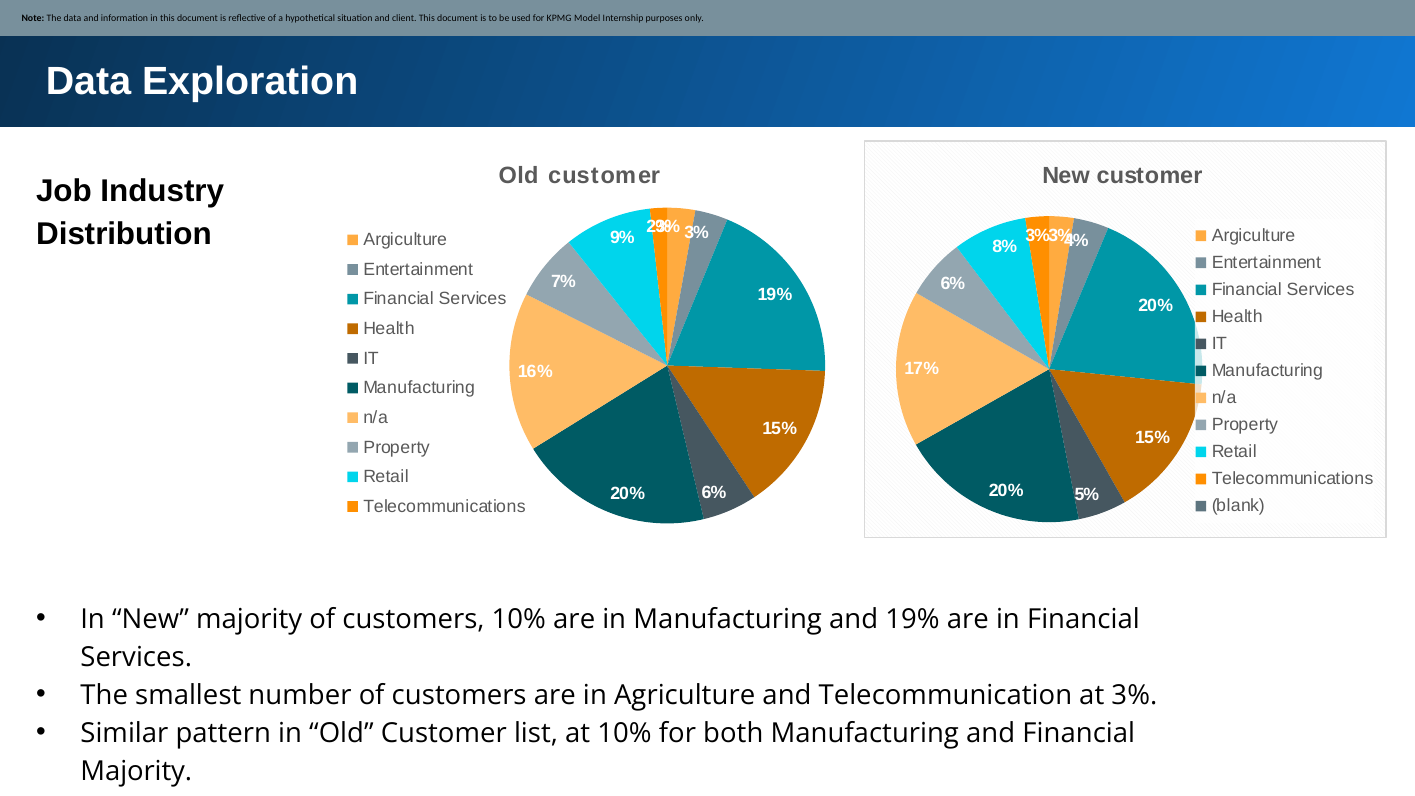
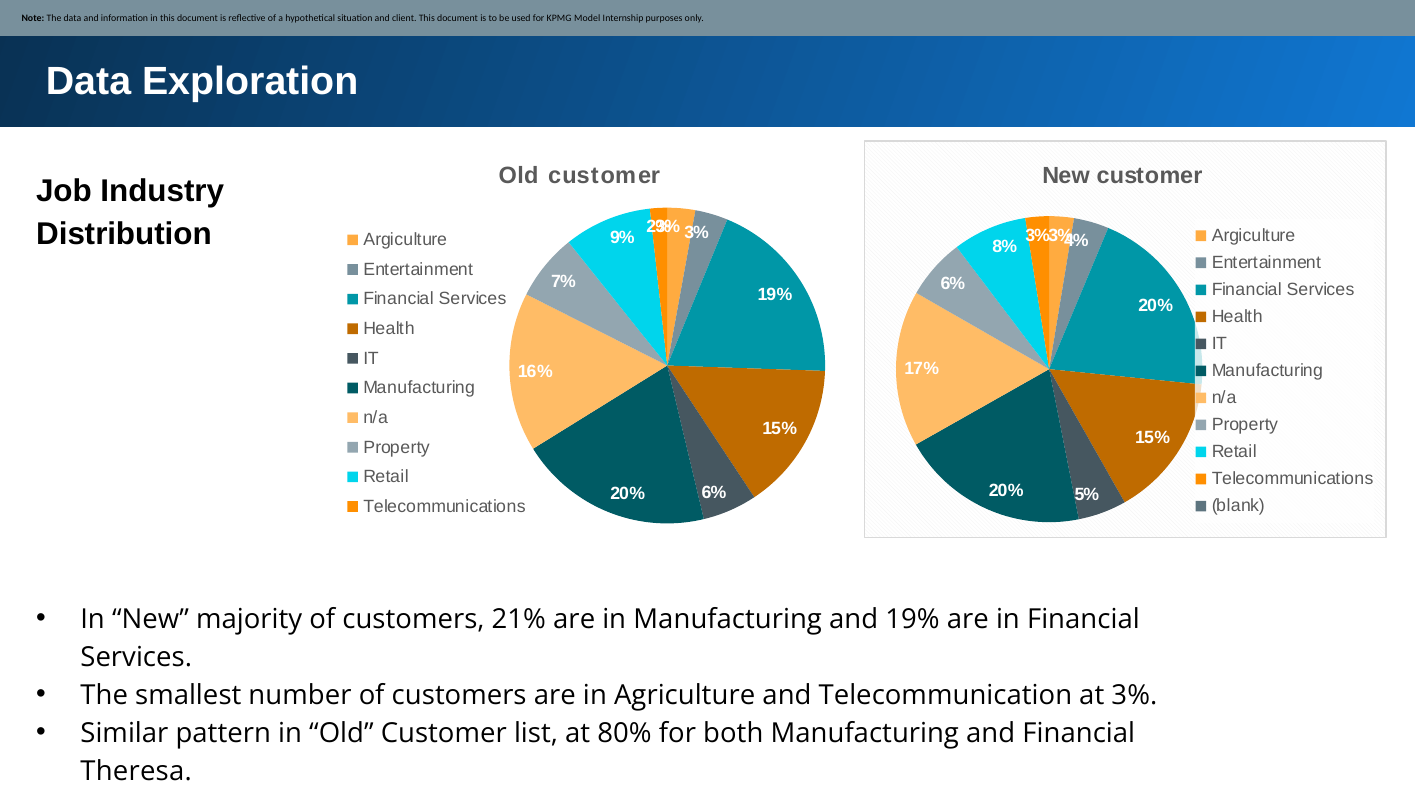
customers 10%: 10% -> 21% (519, 619)
at 10%: 10% -> 80% (625, 733)
Majority: Majority -> Theresa (136, 771)
